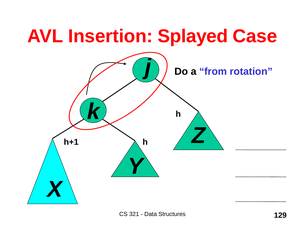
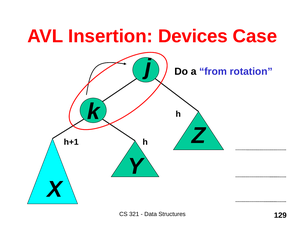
Splayed: Splayed -> Devices (193, 36)
